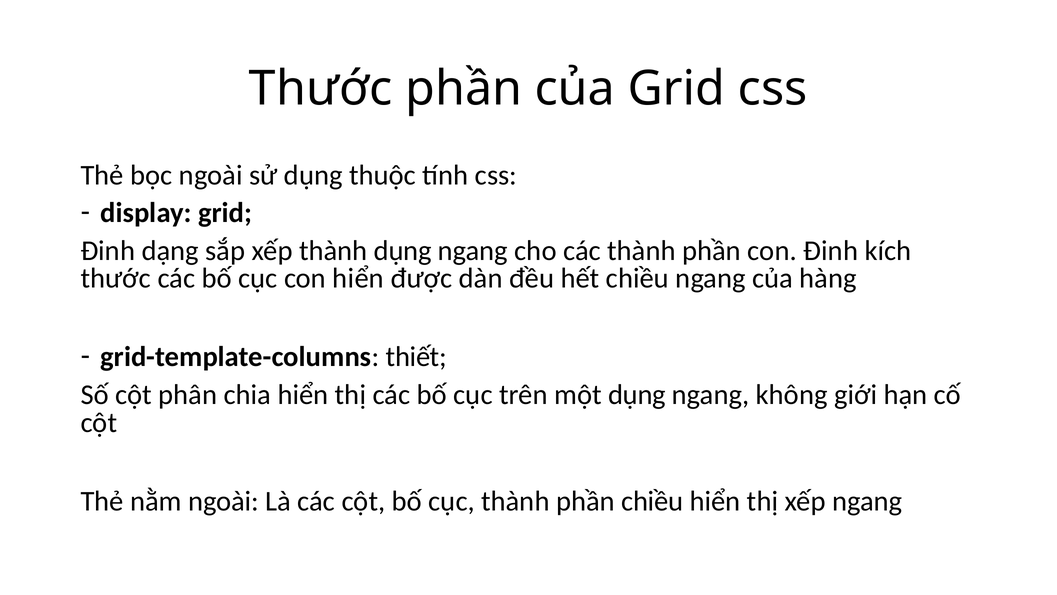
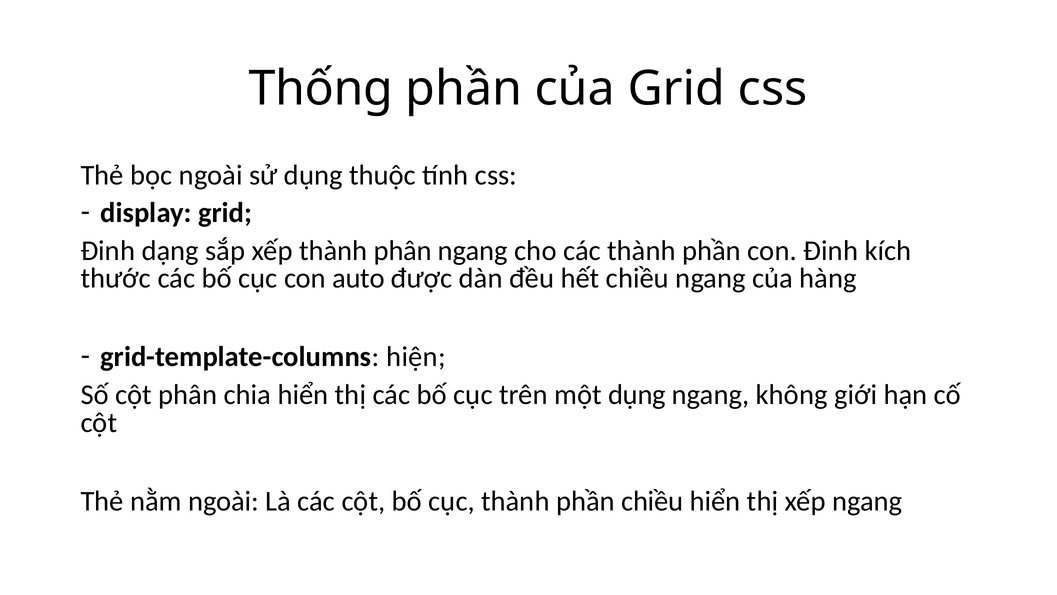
Thước: Thước -> Thống (321, 89)
thành dụng: dụng -> phân (403, 250)
con hiển: hiển -> auto (359, 278)
thiết: thiết -> hiện (416, 357)
